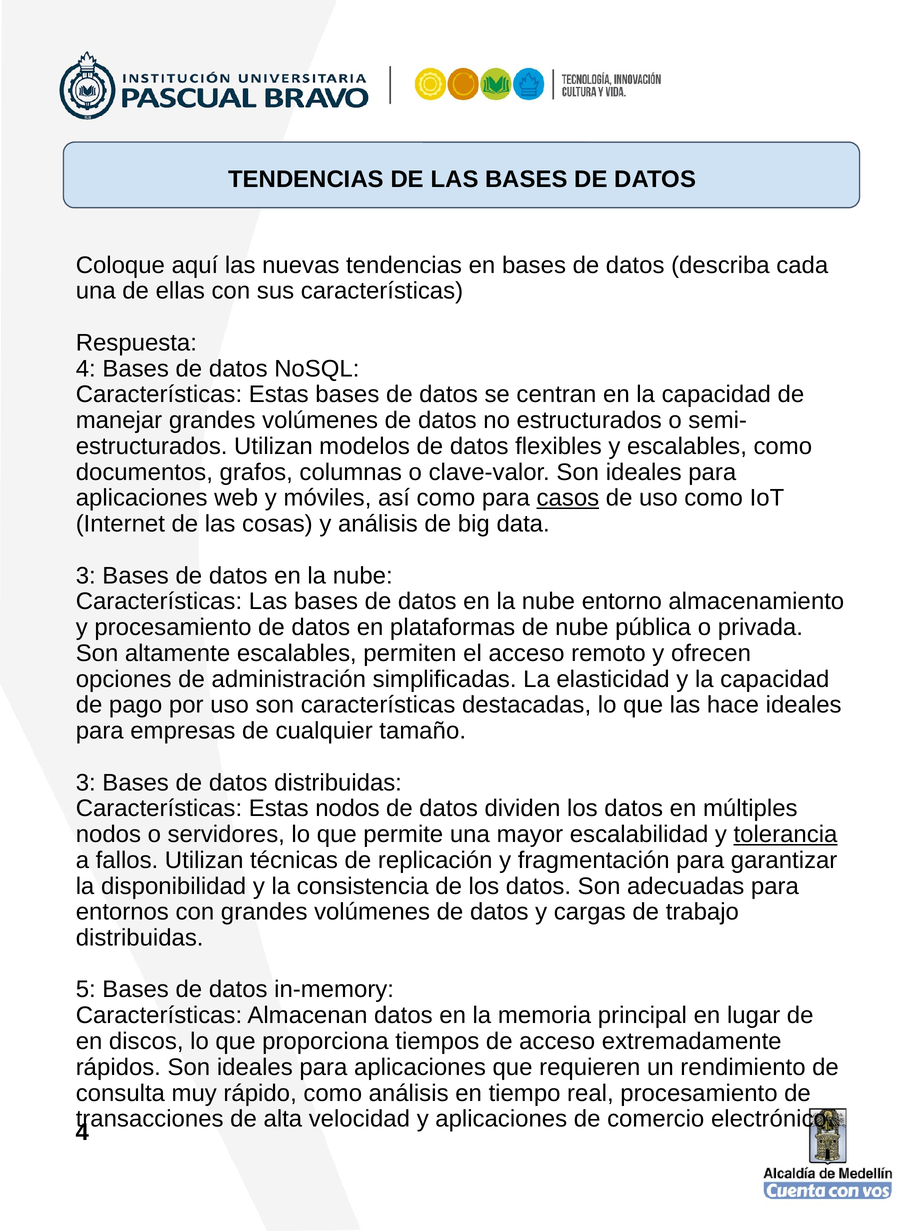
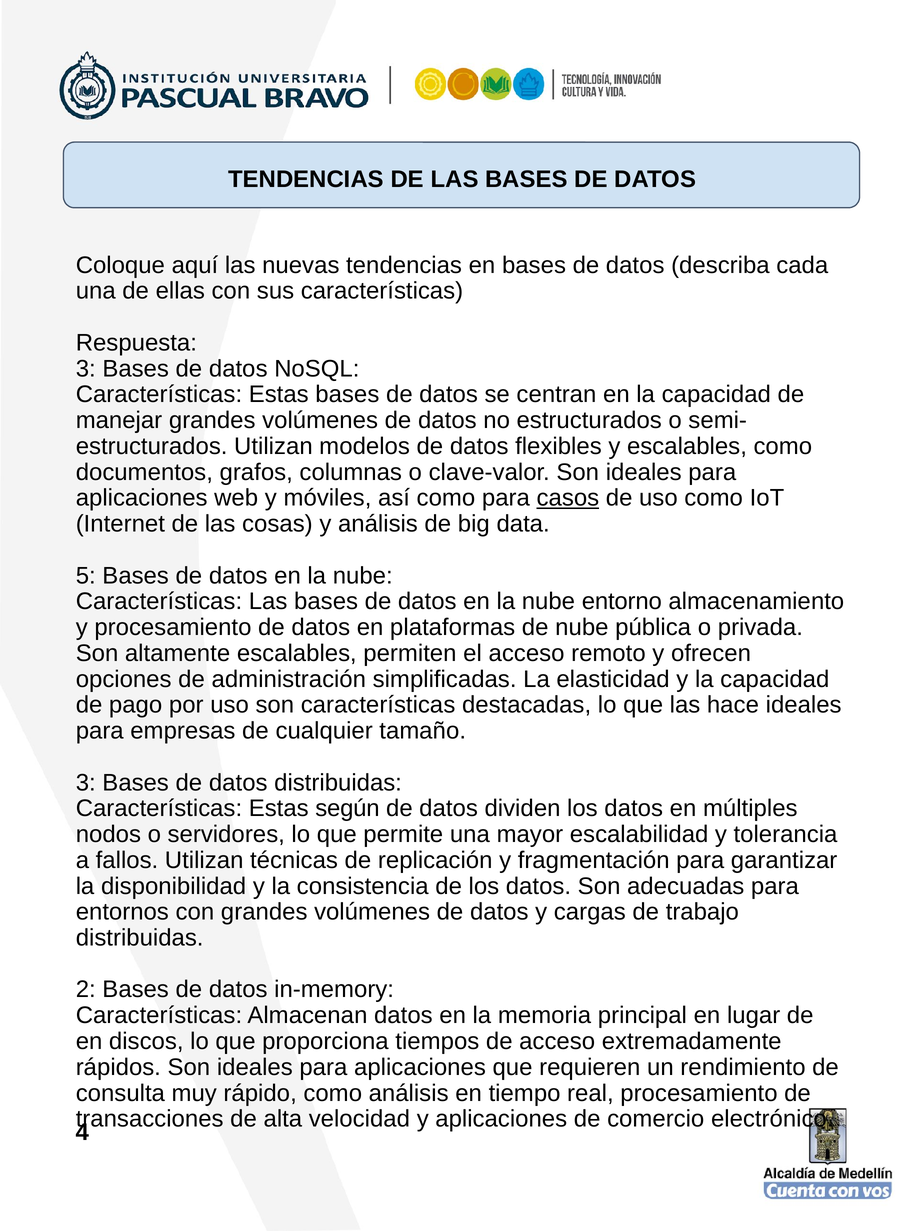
4: 4 -> 3 (86, 369)
3: 3 -> 5 (86, 575)
Estas nodos: nodos -> según (347, 808)
tolerancia underline: present -> none (785, 834)
5: 5 -> 2 (86, 989)
